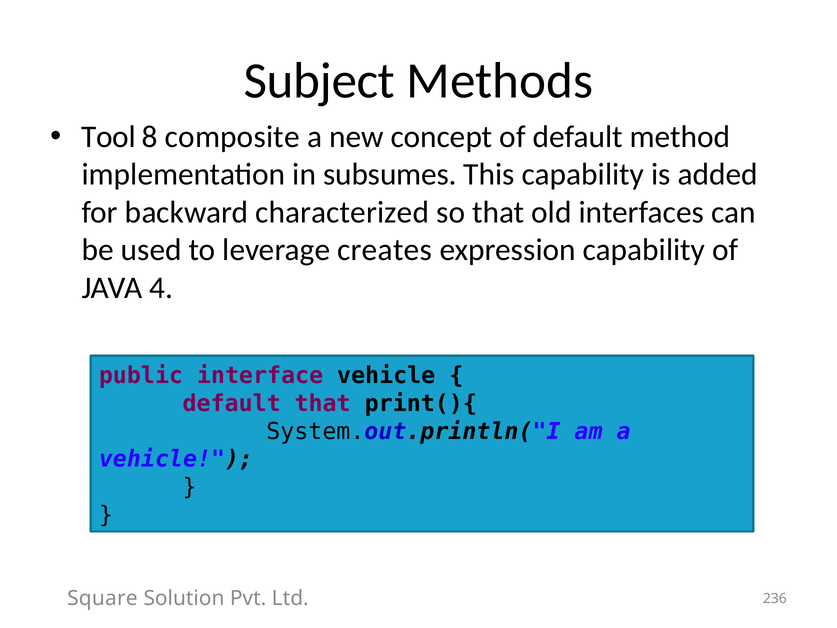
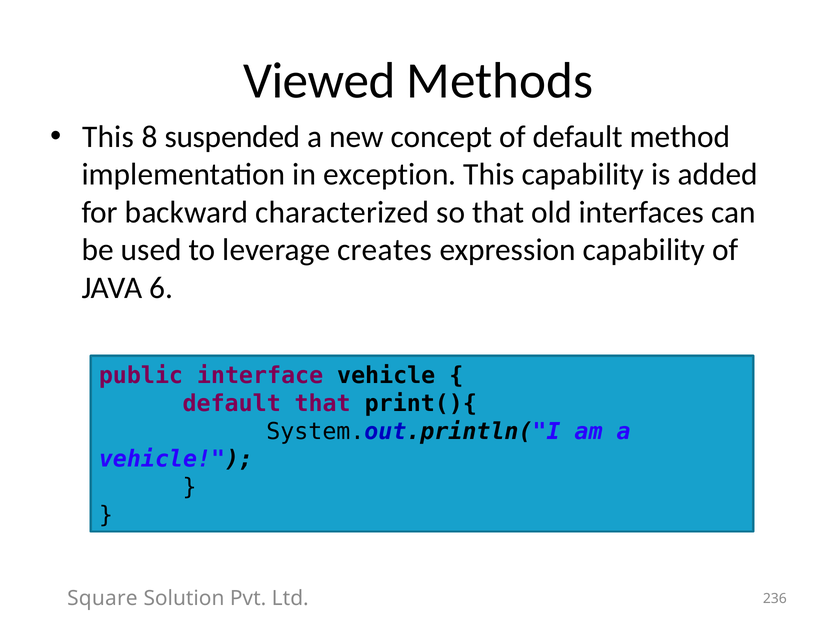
Subject: Subject -> Viewed (319, 81)
Tool: Tool -> This (108, 137)
composite: composite -> suspended (233, 137)
subsumes: subsumes -> exception (390, 175)
4: 4 -> 6 (161, 288)
